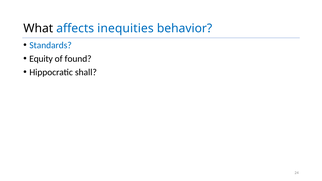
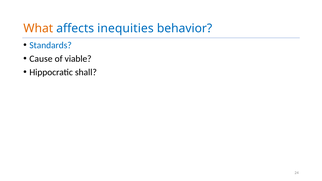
What colour: black -> orange (38, 28)
Equity: Equity -> Cause (41, 59)
found: found -> viable (78, 59)
